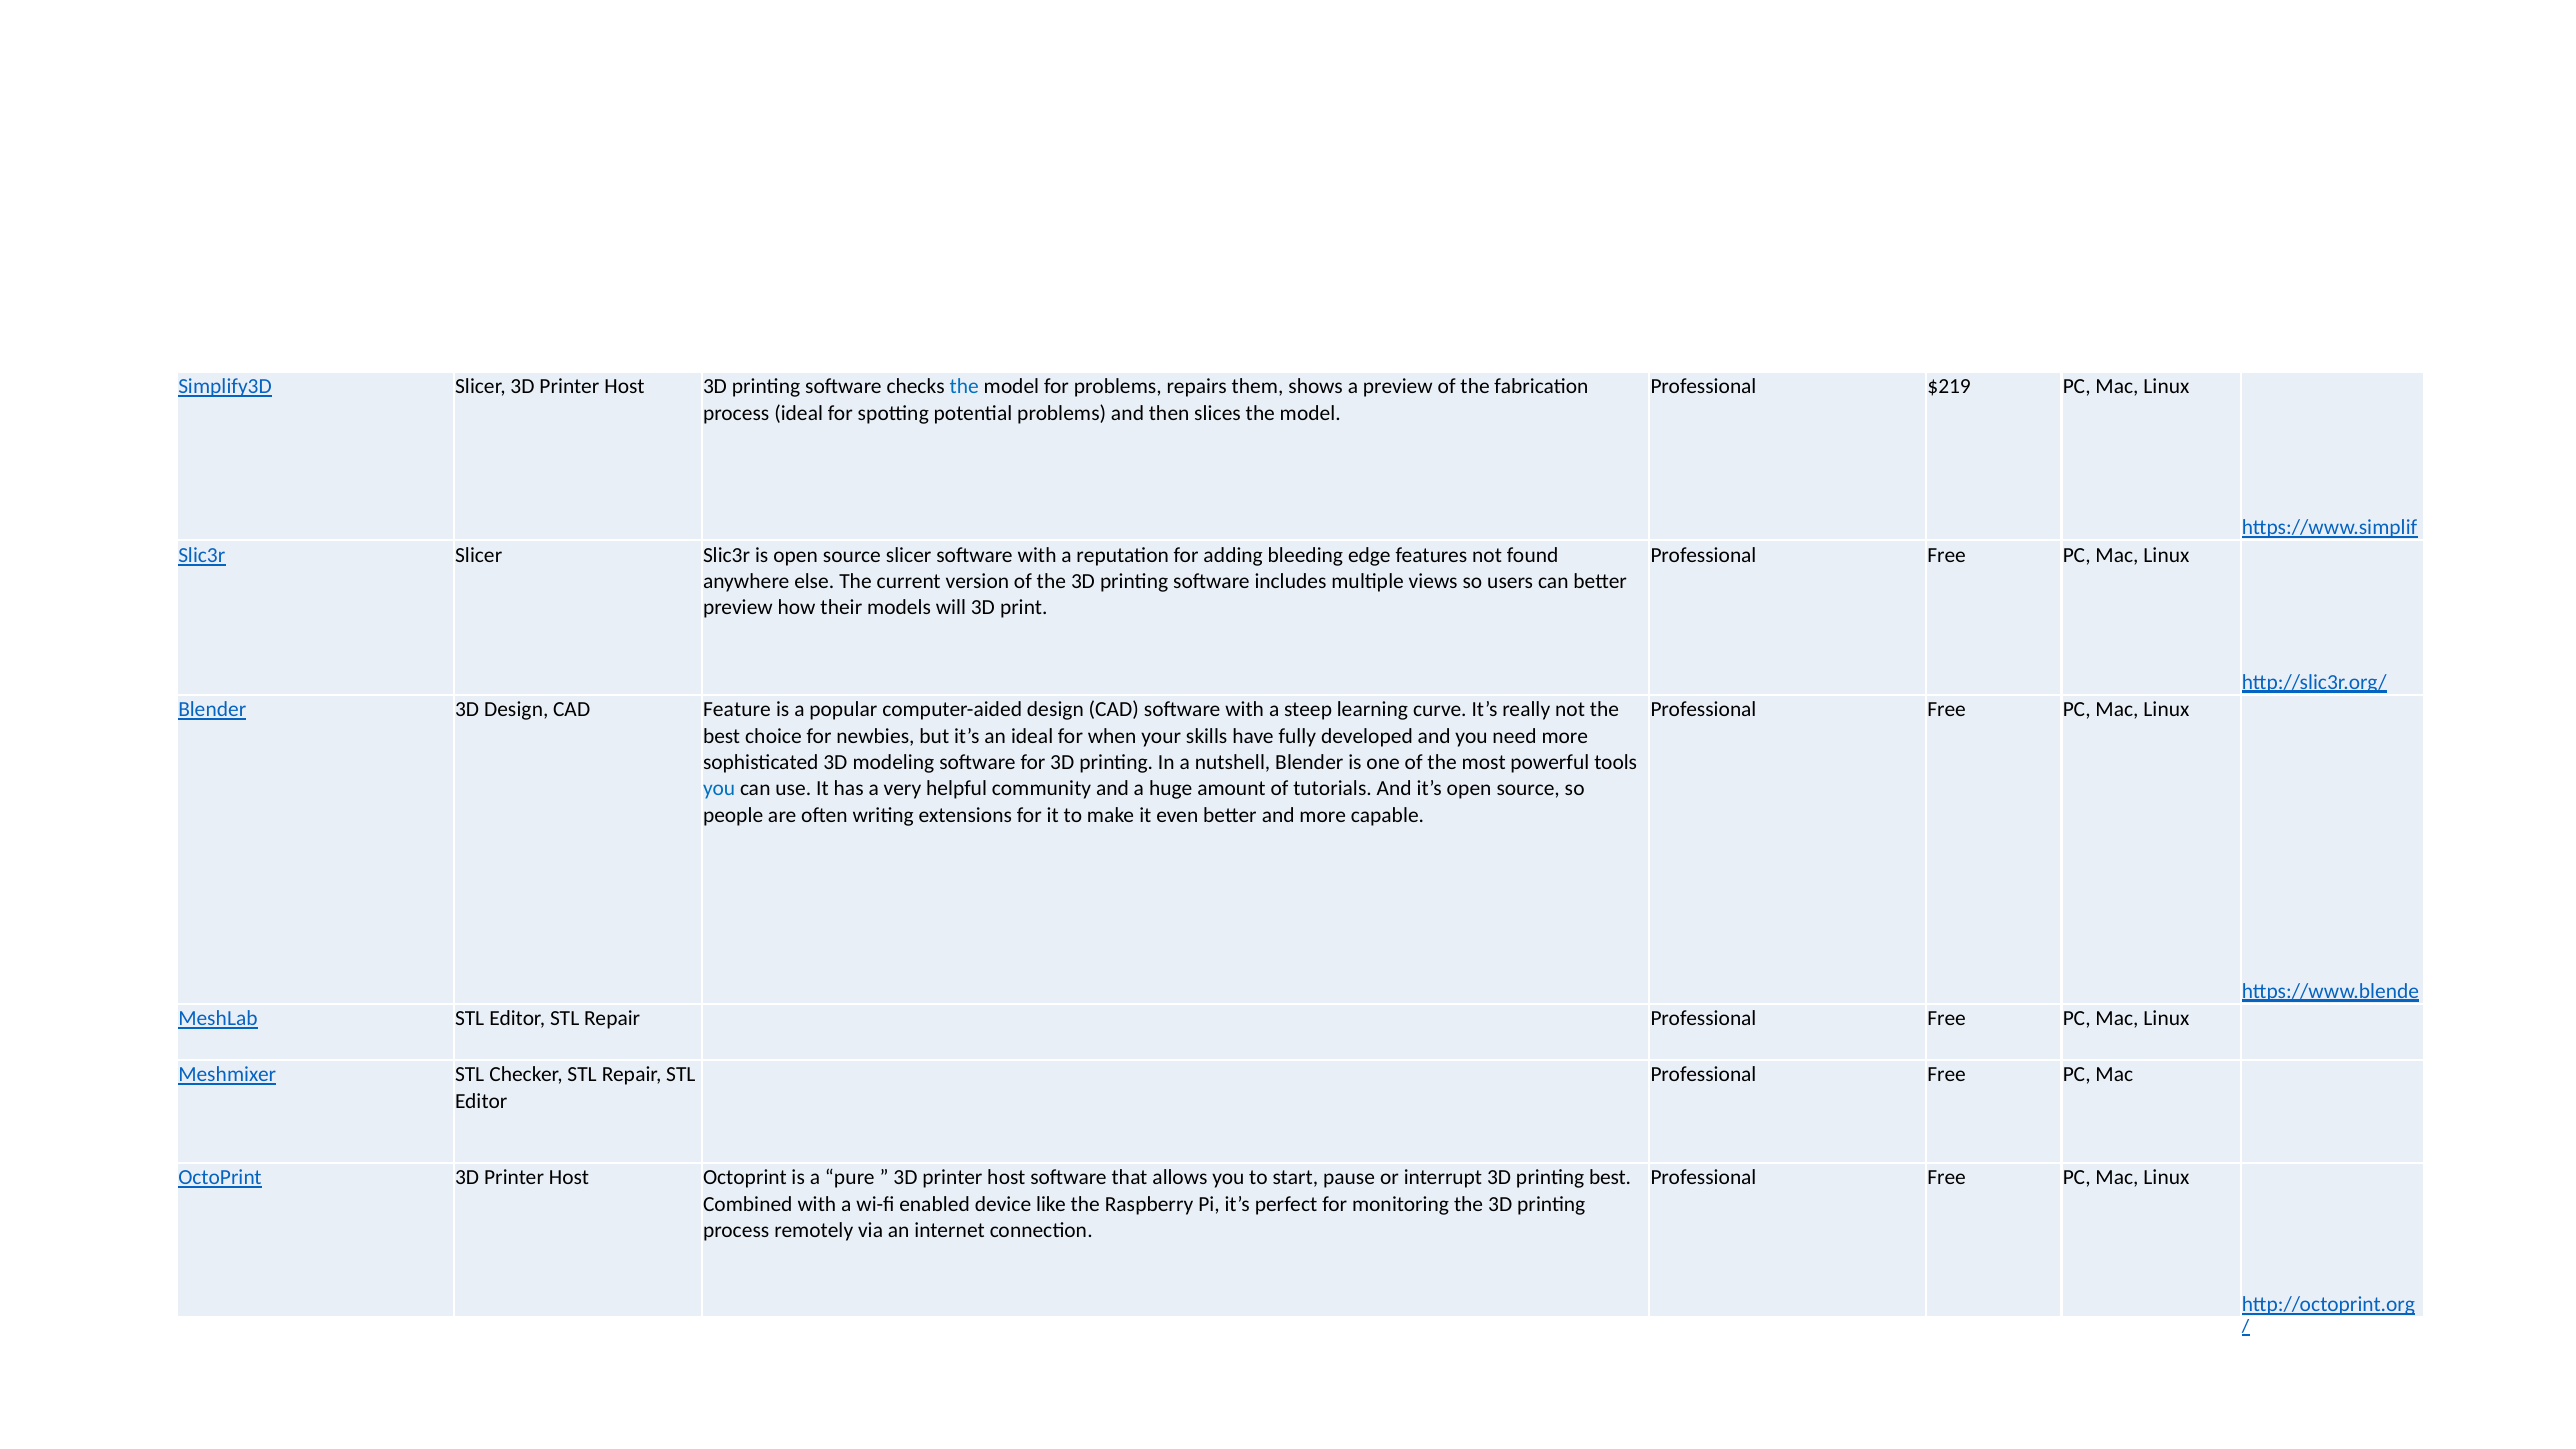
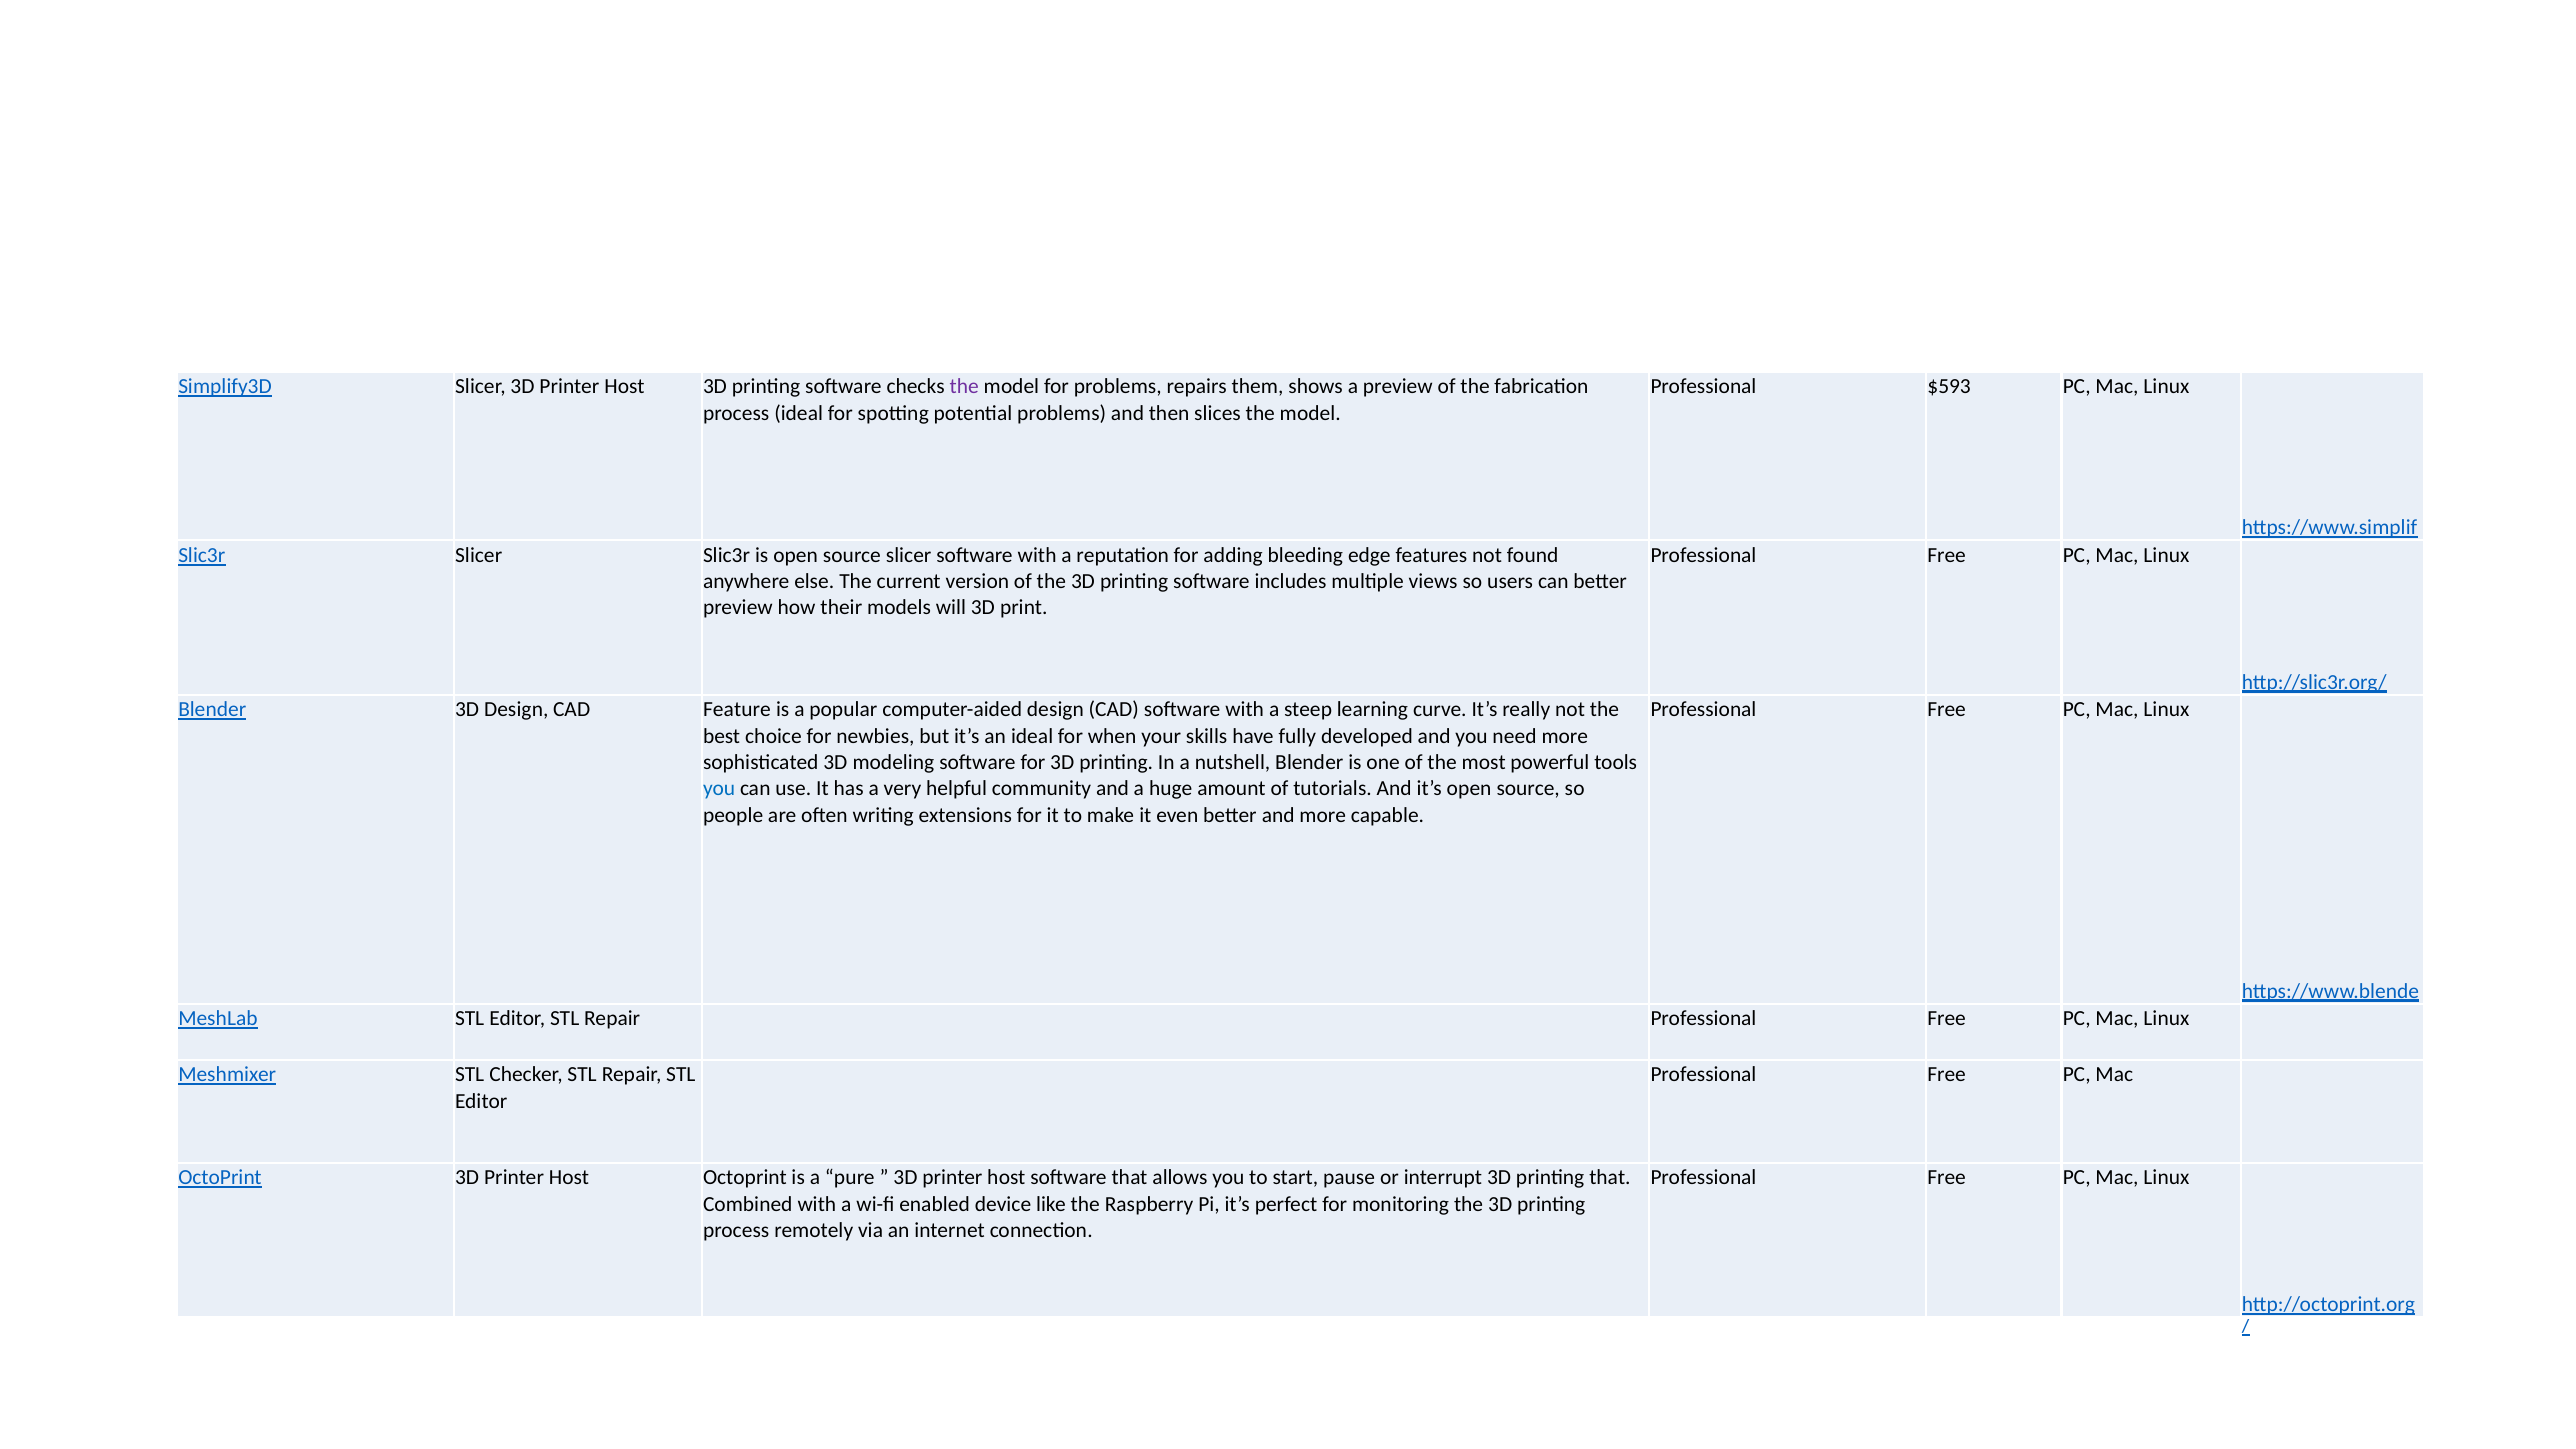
the colour: blue -> purple (964, 387)
$219: $219 -> $593 (1949, 387)
printing best: best -> that (1610, 1178)
